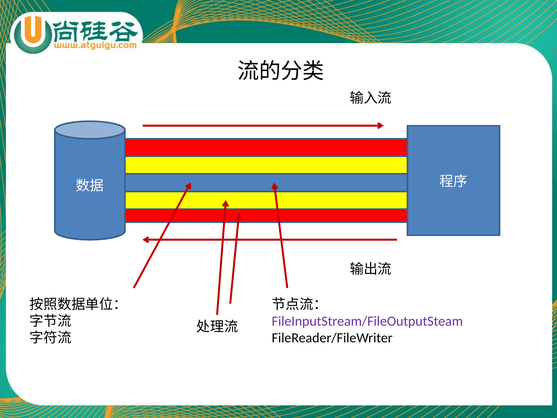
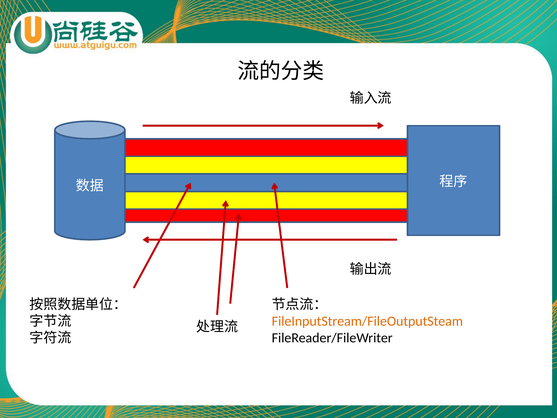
FileInputStream/FileOutputSteam colour: purple -> orange (367, 321)
